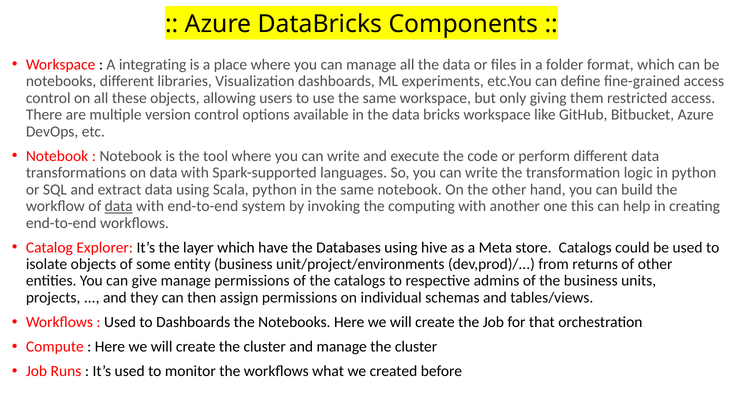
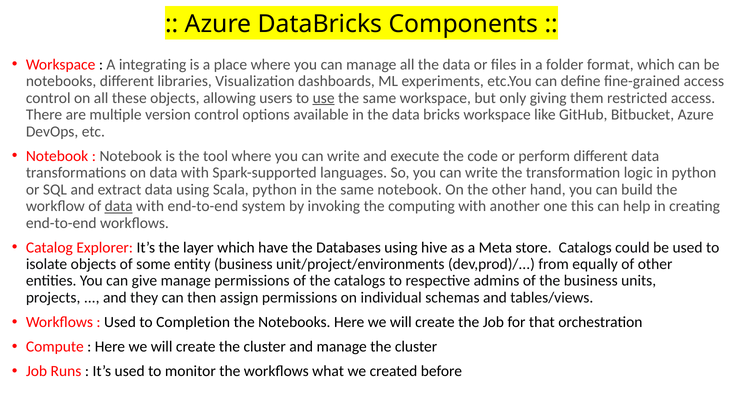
use underline: none -> present (324, 98)
returns: returns -> equally (595, 264)
to Dashboards: Dashboards -> Completion (193, 322)
